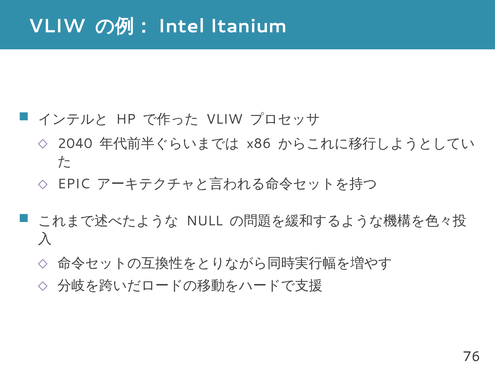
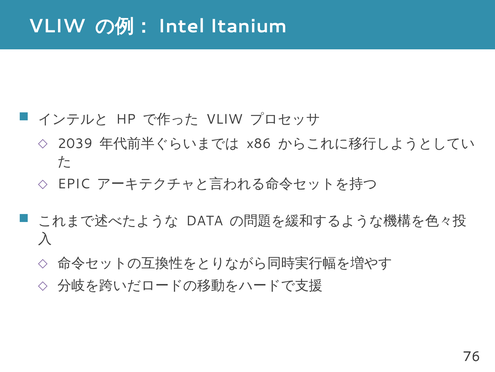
2040: 2040 -> 2039 (75, 143)
NULL: NULL -> DATA (204, 220)
